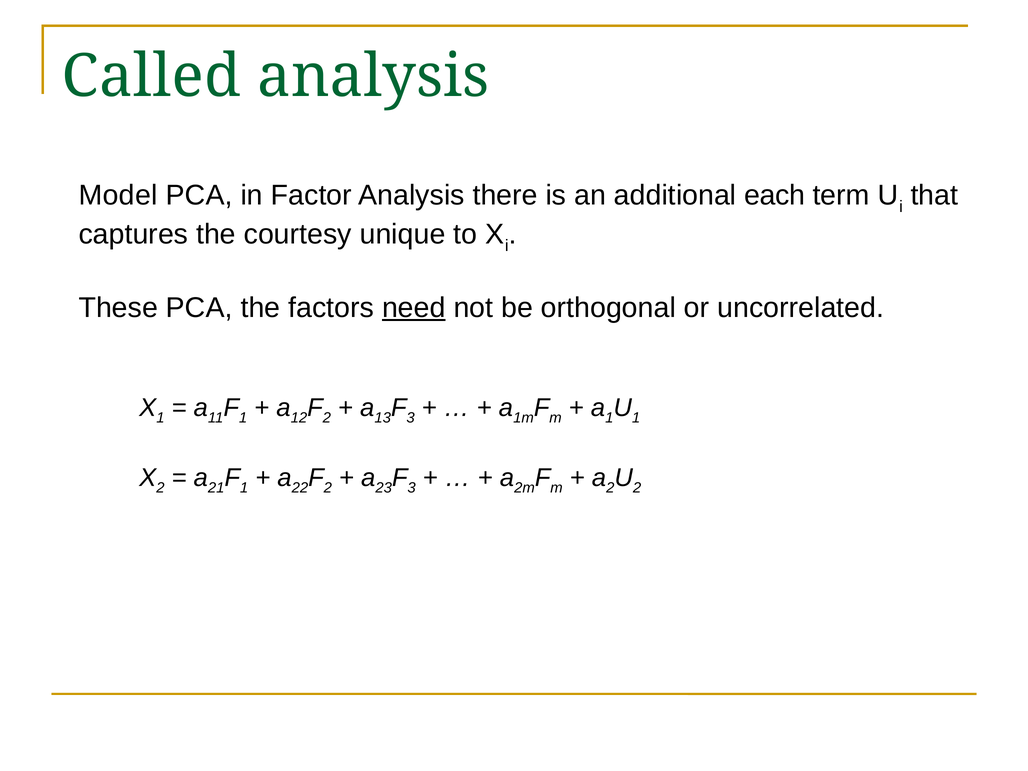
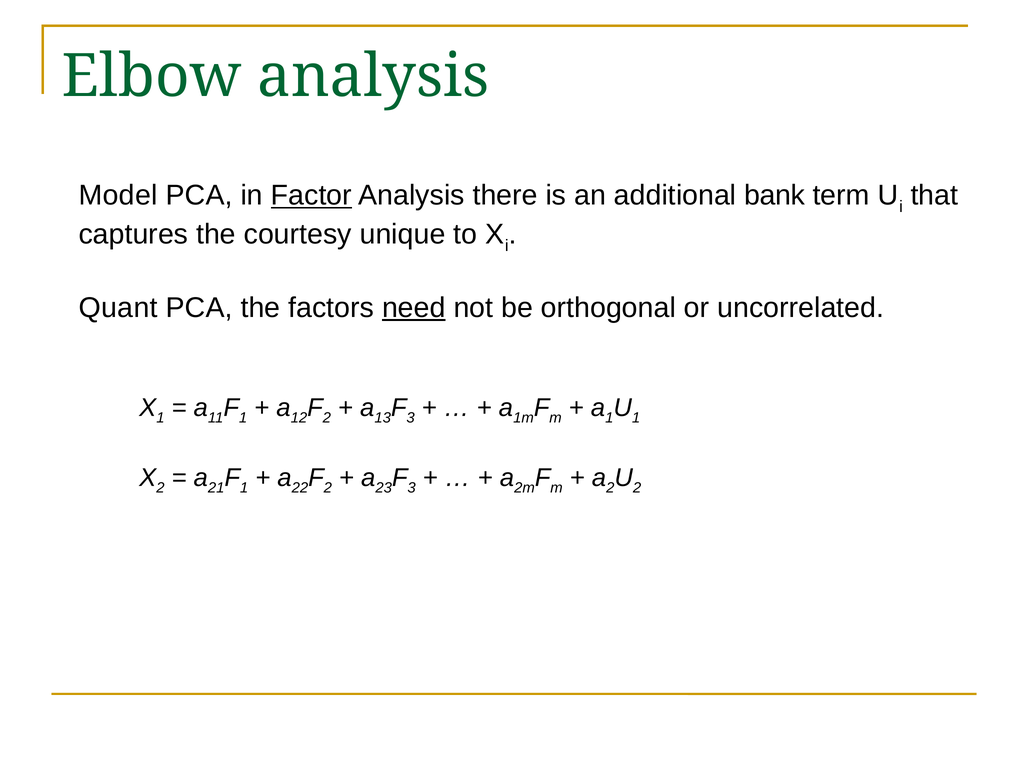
Called: Called -> Elbow (152, 77)
Factor underline: none -> present (311, 196)
each: each -> bank (775, 196)
These: These -> Quant (118, 308)
